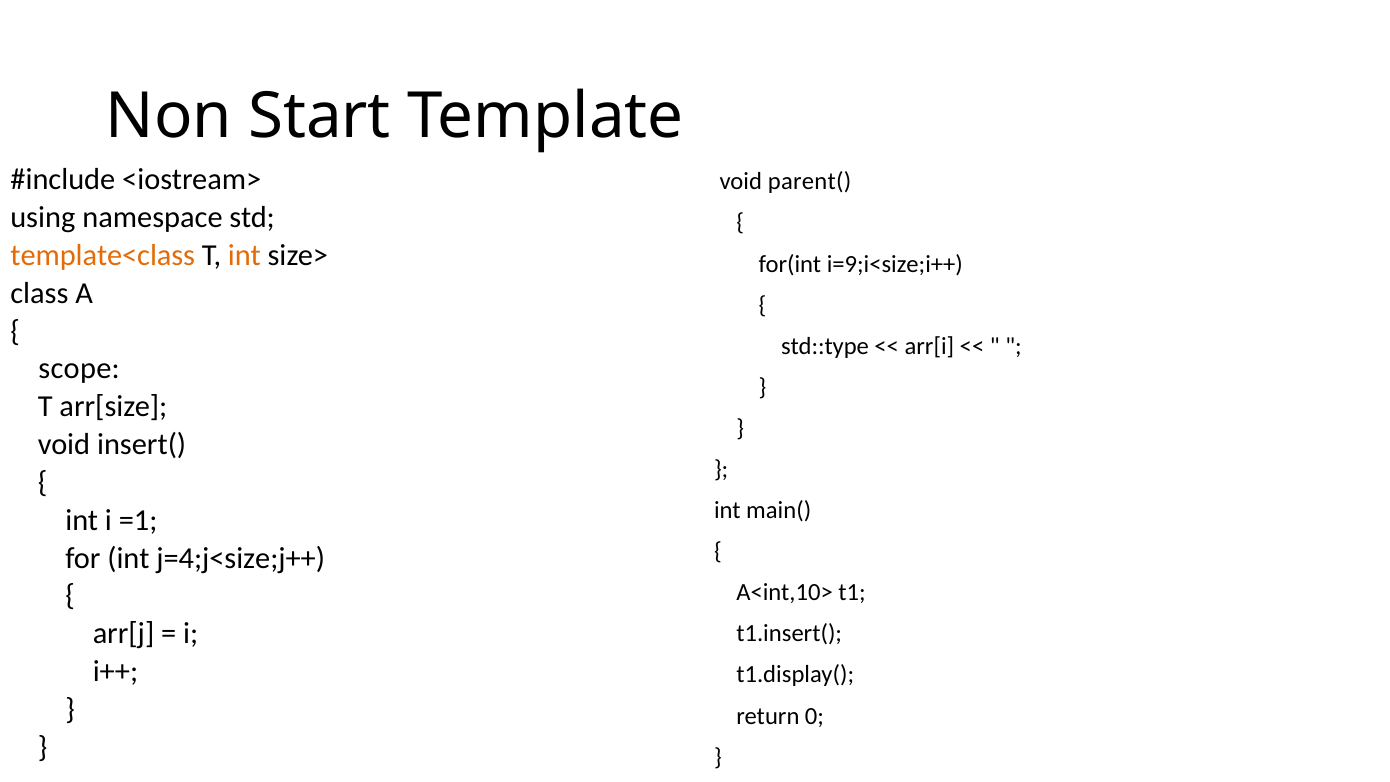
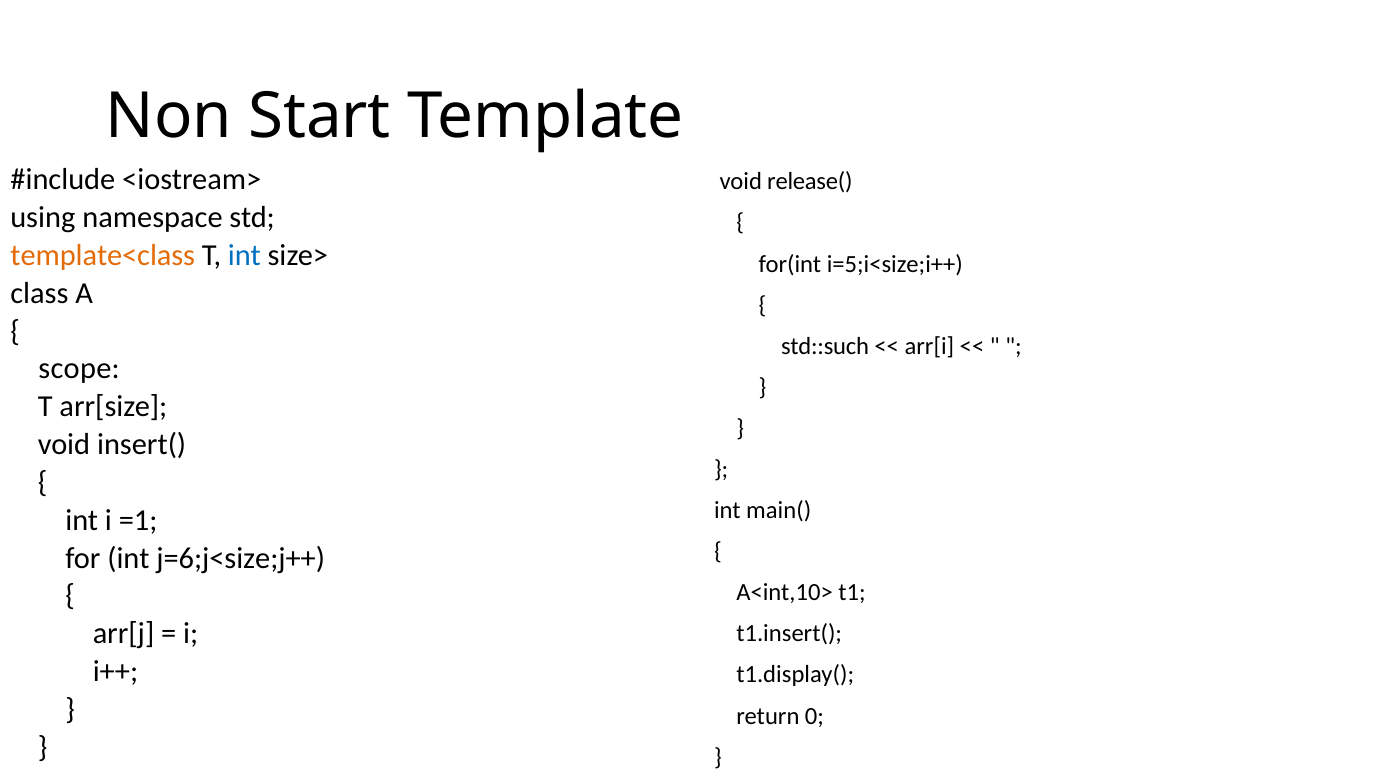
parent(: parent( -> release( (810, 182)
int colour: orange -> blue (244, 255)
i=9;i<size;i++: i=9;i<size;i++ -> i=5;i<size;i++ (895, 264)
std::type: std::type -> std::such (825, 346)
j=4;j<size;j++: j=4;j<size;j++ -> j=6;j<size;j++ (241, 558)
